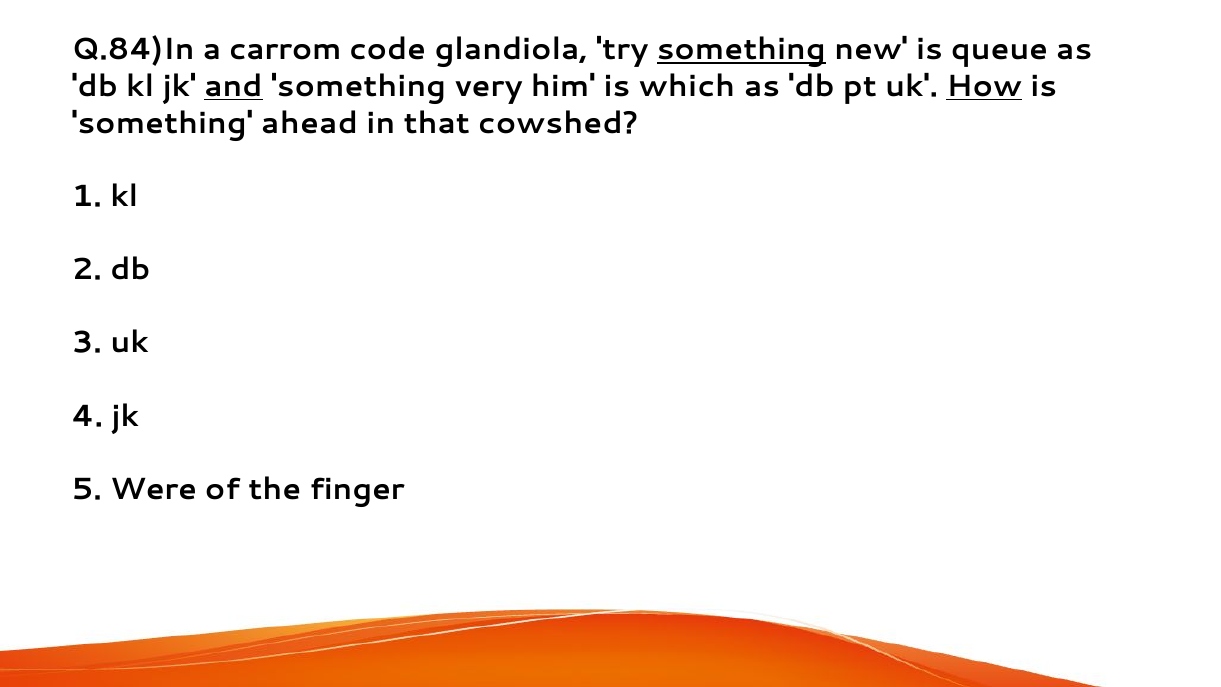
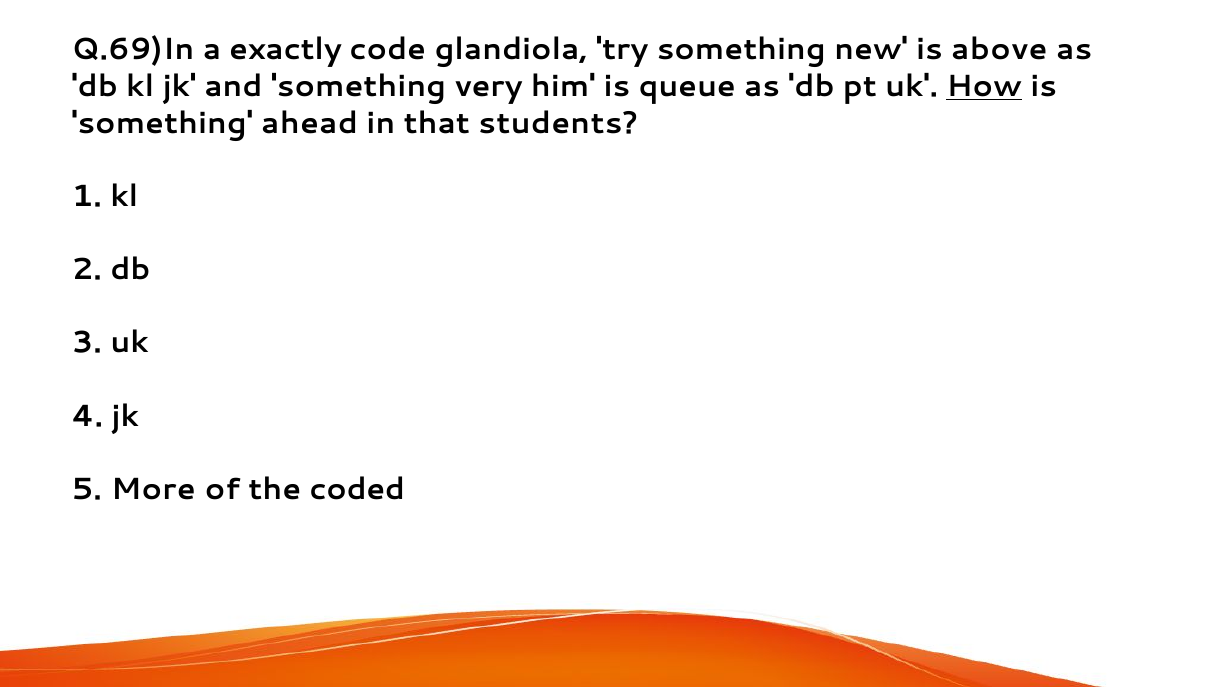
Q.84)In: Q.84)In -> Q.69)In (133, 50)
carrom: carrom -> exactly (285, 50)
something underline: present -> none (741, 50)
queue: queue -> above (999, 50)
and underline: present -> none (234, 86)
which: which -> queue (687, 86)
cowshed: cowshed -> students (558, 123)
Were: Were -> More (153, 489)
finger: finger -> coded (357, 489)
